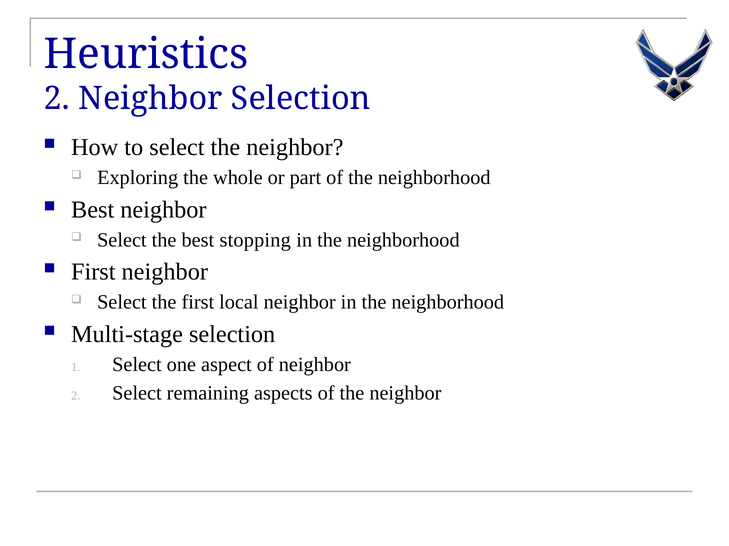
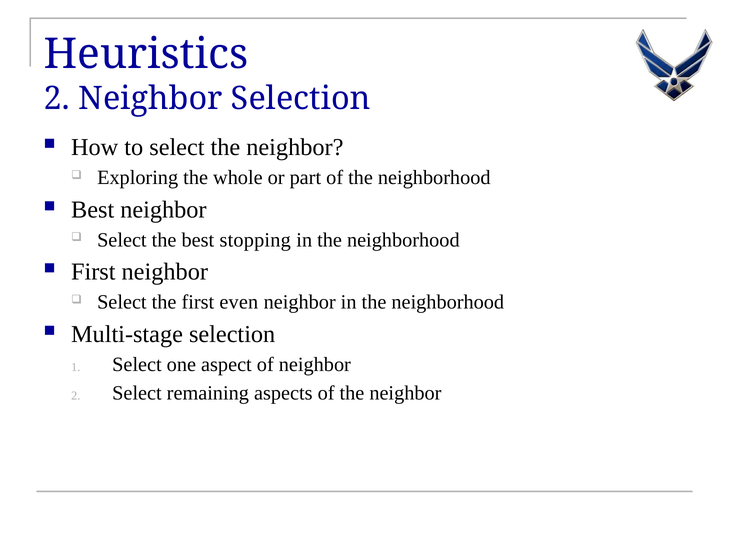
local: local -> even (239, 303)
